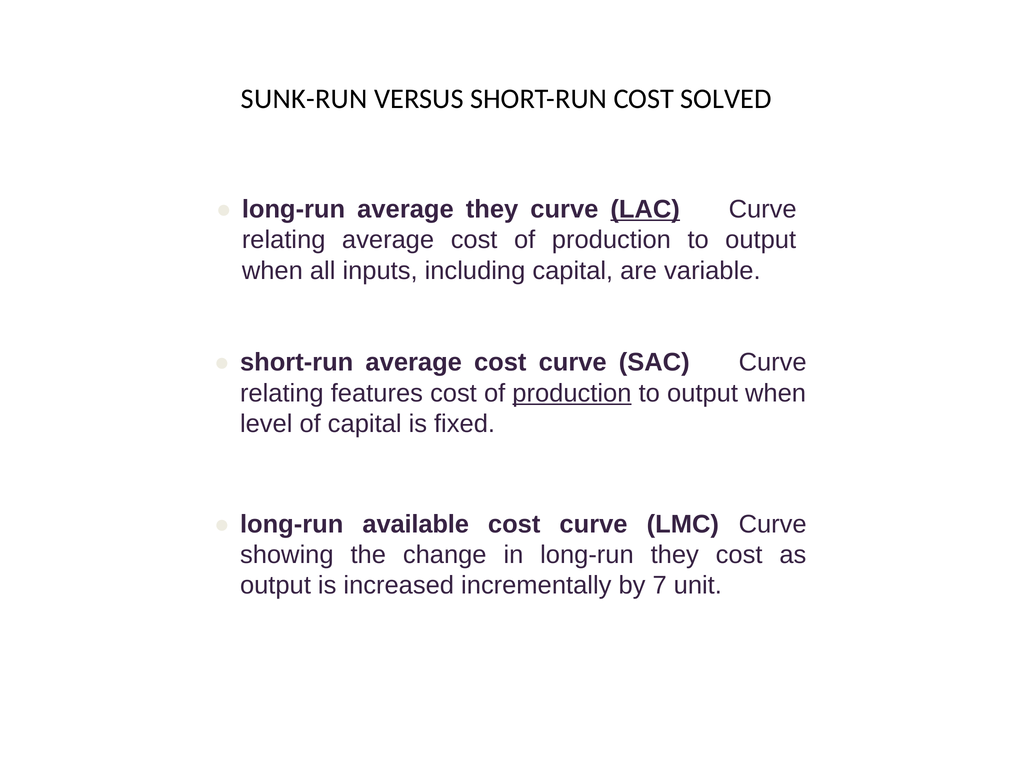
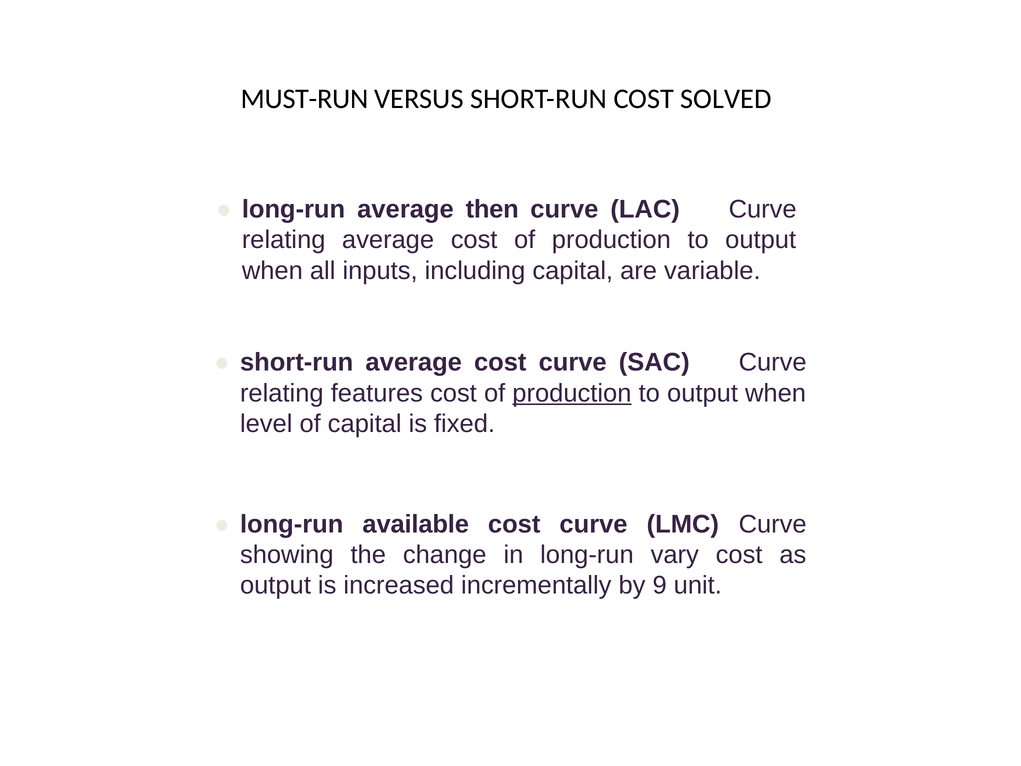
SUNK-RUN: SUNK-RUN -> MUST-RUN (305, 99)
average they: they -> then (492, 209)
LAC underline: present -> none (645, 209)
long-run they: they -> vary (675, 555)
7: 7 -> 9 (660, 585)
